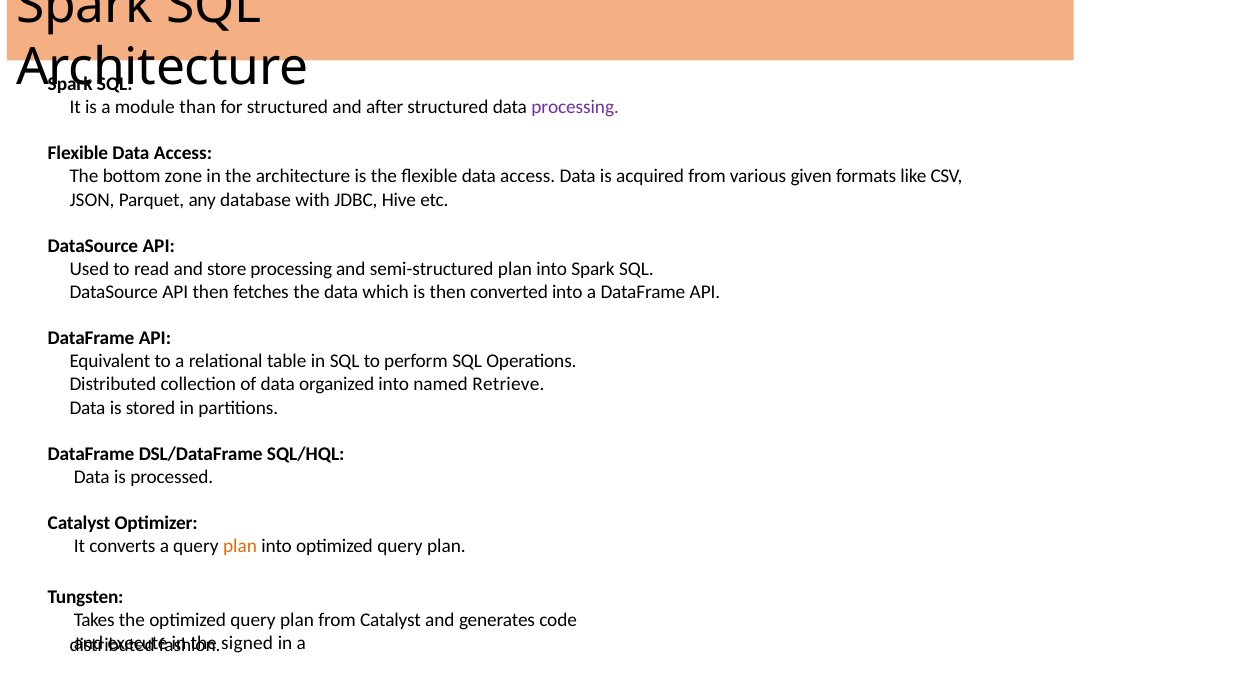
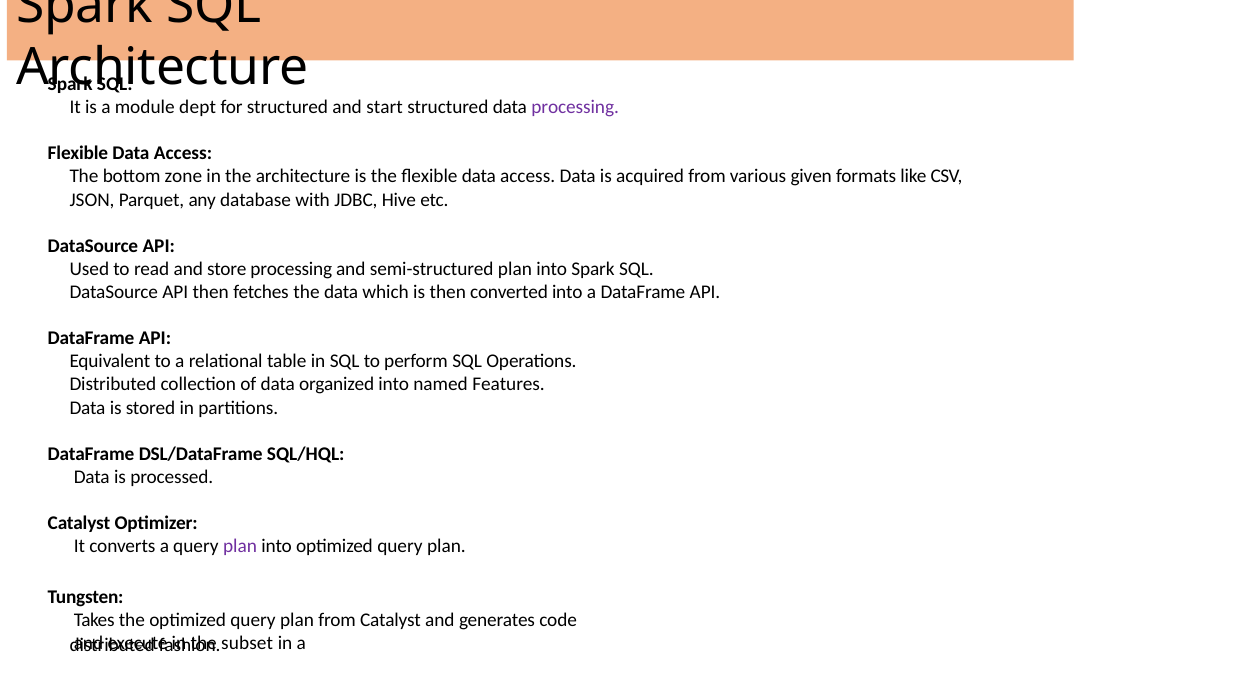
than: than -> dept (198, 107)
after: after -> start (385, 107)
Retrieve: Retrieve -> Features (509, 384)
plan colour: orange -> purple (240, 546)
signed: signed -> subset (247, 643)
